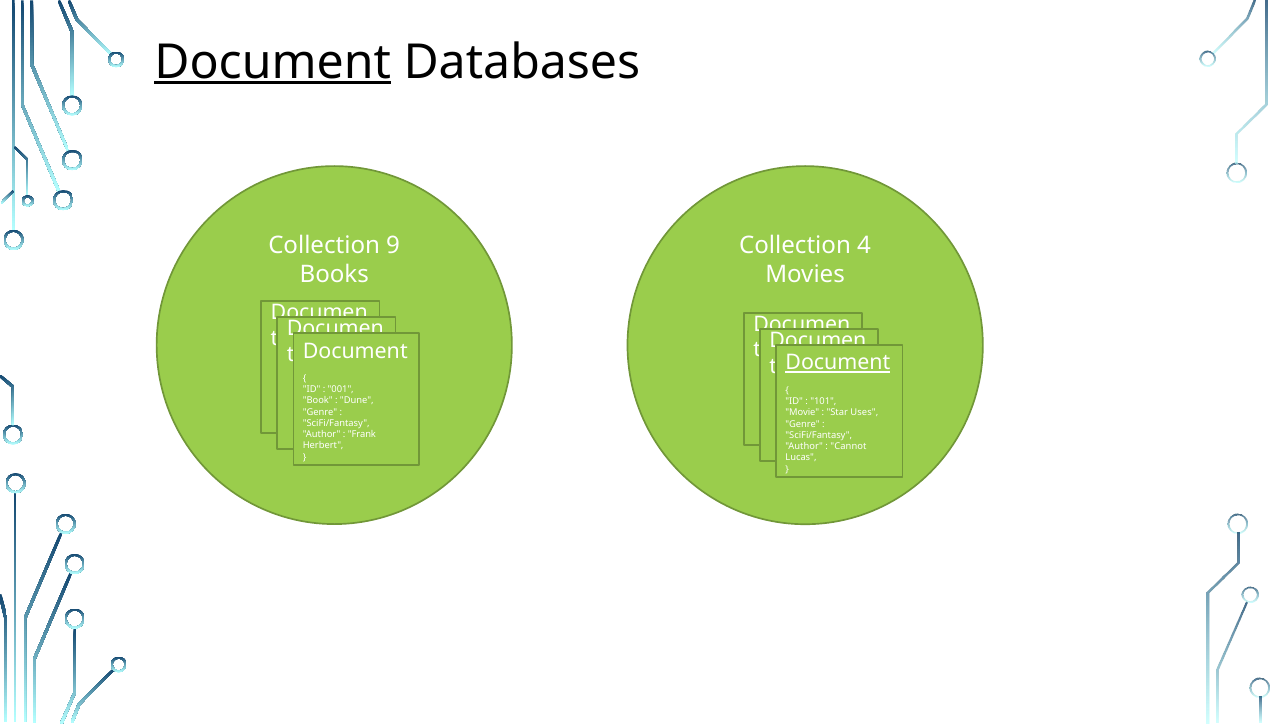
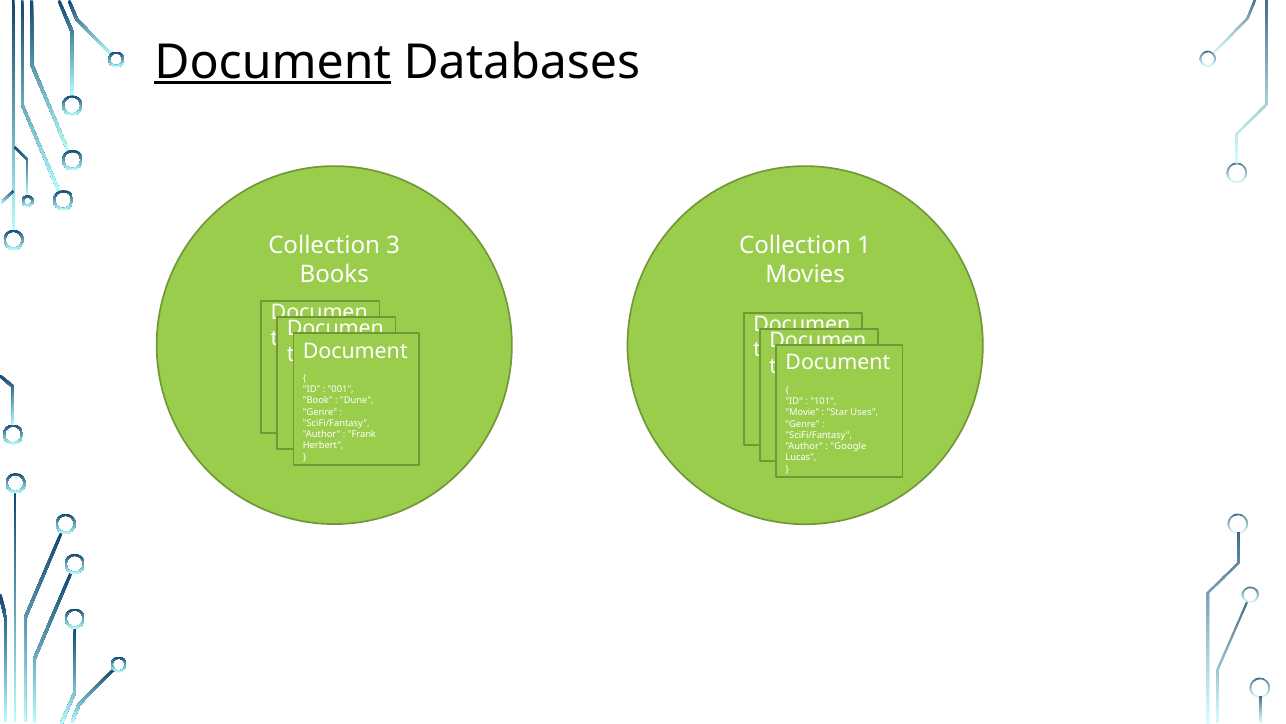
9: 9 -> 3 (393, 245)
4: 4 -> 1 (864, 245)
Document underline: present -> none (838, 363)
Cannot: Cannot -> Google (848, 446)
